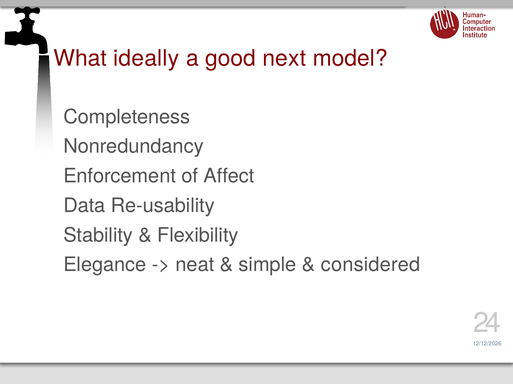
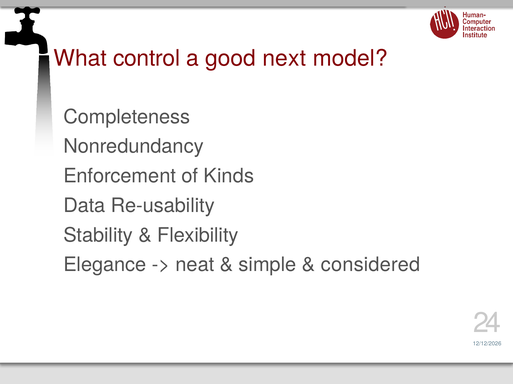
ideally: ideally -> control (147, 58)
Affect: Affect -> Kinds (229, 176)
